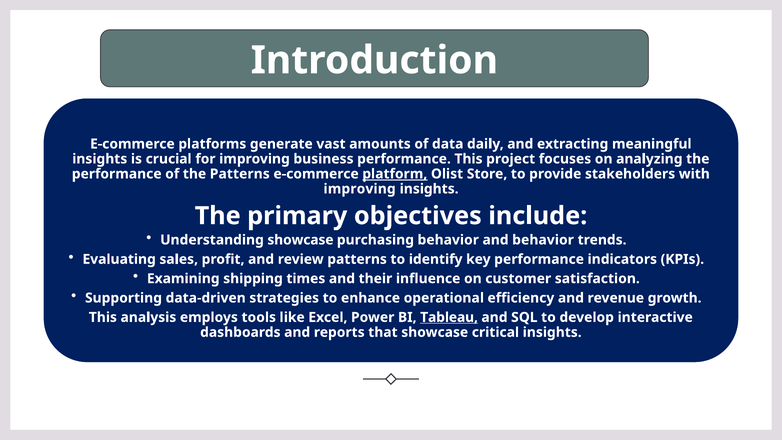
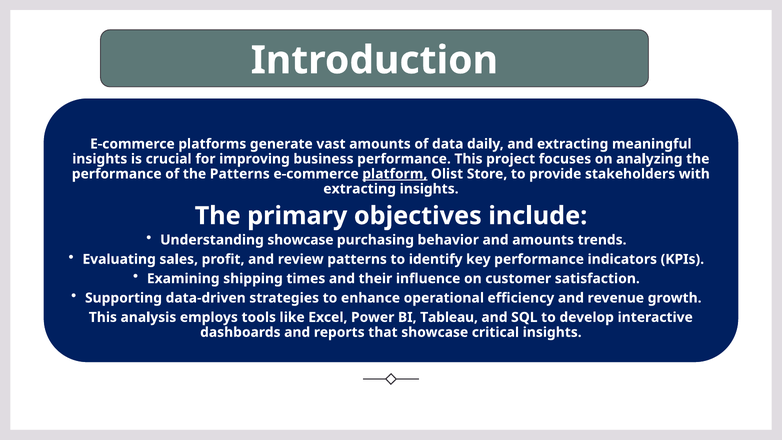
improving: improving -> extracting (360, 189)
and behavior: behavior -> amounts (543, 240)
Tableau underline: present -> none (449, 317)
